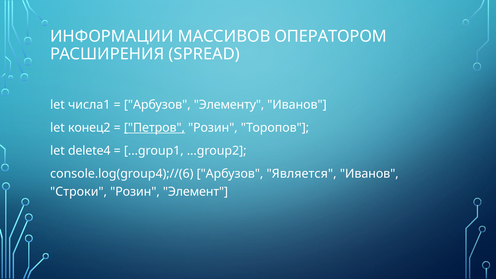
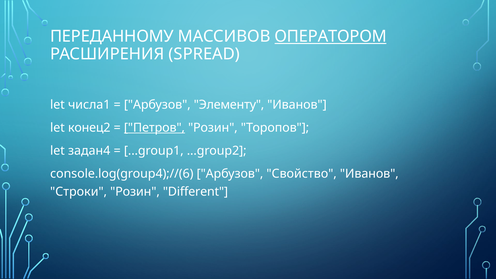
ИНФОРМАЦИИ: ИНФОРМАЦИИ -> ПЕРЕДАННОМУ (112, 36)
ОПЕРАТОРОМ underline: none -> present (331, 36)
delete4: delete4 -> задан4 (89, 151)
Является: Является -> Свойство (302, 174)
Элемент: Элемент -> Different (195, 192)
